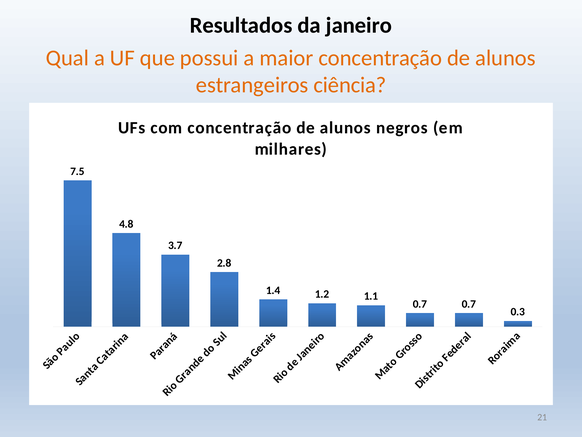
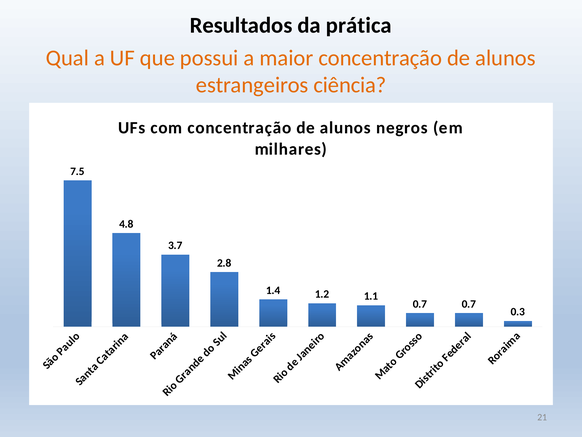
janeiro: janeiro -> prática (359, 25)
